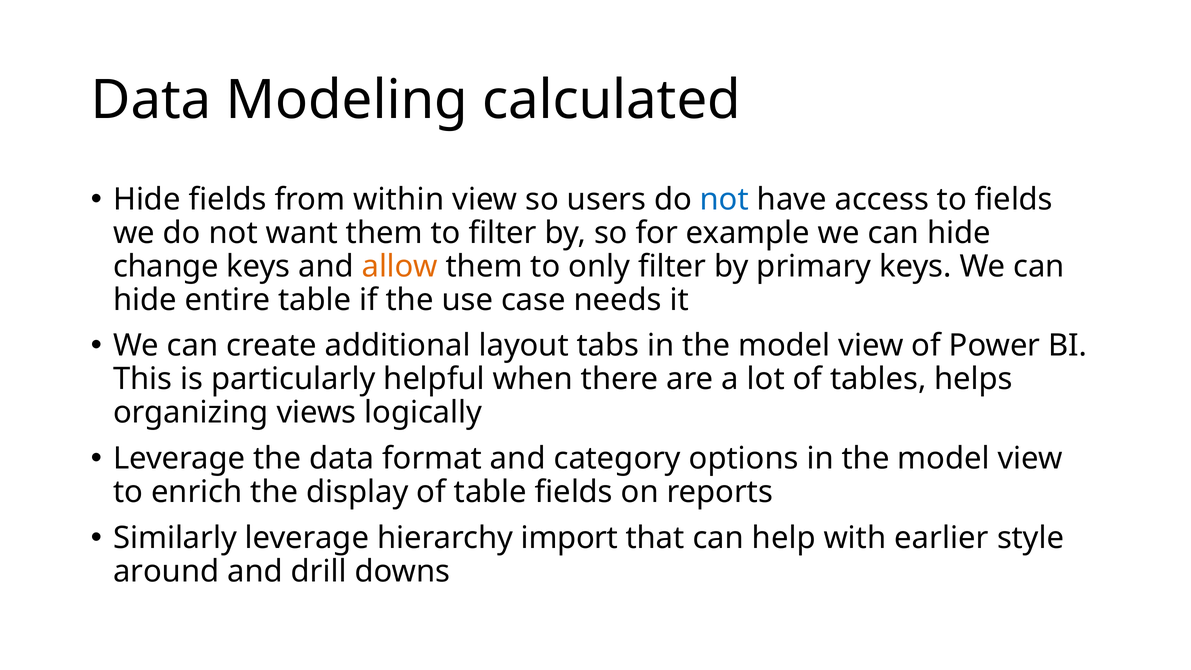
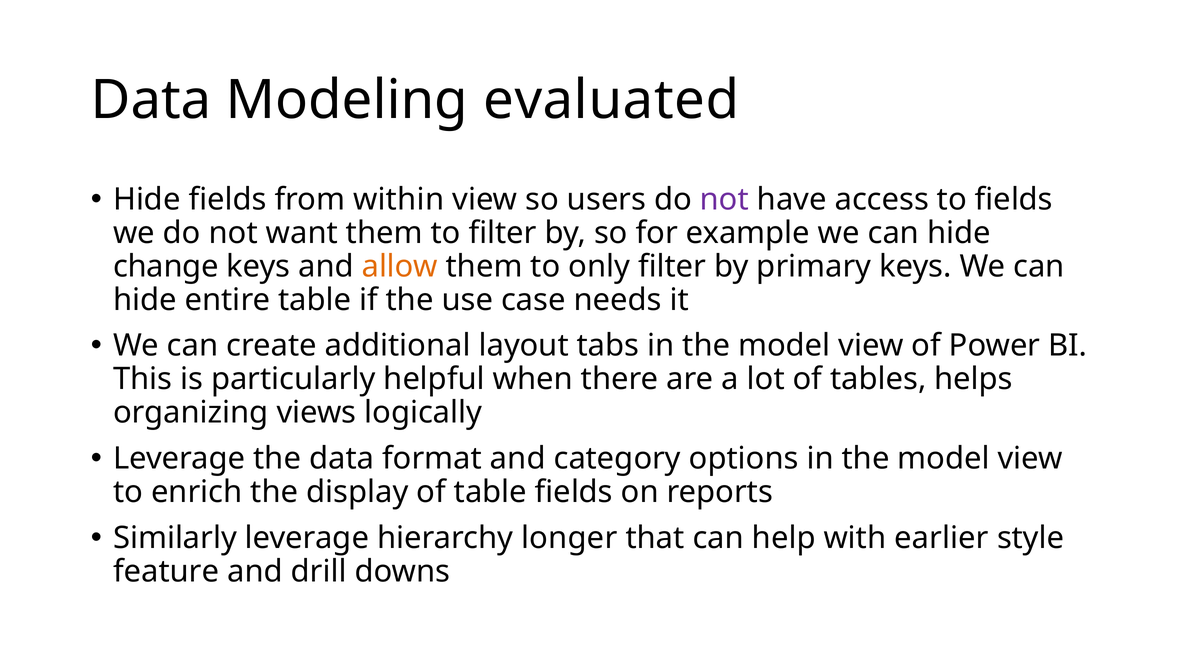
calculated: calculated -> evaluated (611, 100)
not colour: blue -> purple (724, 199)
import: import -> longer (569, 538)
around: around -> feature (166, 571)
